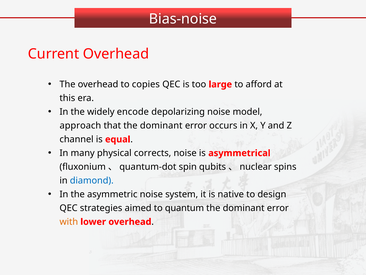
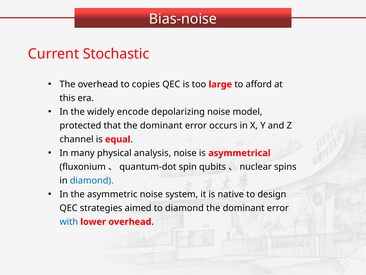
Current Overhead: Overhead -> Stochastic (116, 54)
approach: approach -> protected (80, 125)
corrects: corrects -> analysis (153, 153)
to quantum: quantum -> diamond (184, 208)
with colour: orange -> blue (69, 221)
